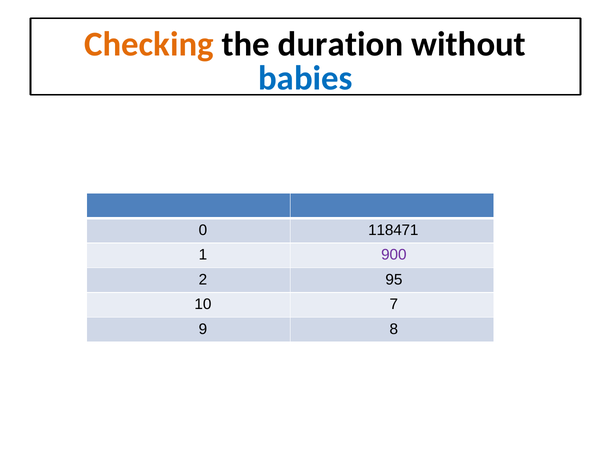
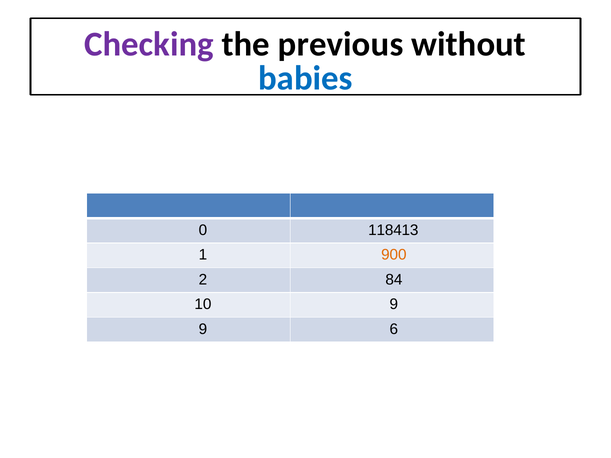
Checking colour: orange -> purple (149, 44)
duration: duration -> previous (341, 44)
118471: 118471 -> 118413 (393, 230)
900 colour: purple -> orange (394, 255)
95: 95 -> 84 (394, 280)
10 7: 7 -> 9 (394, 304)
8: 8 -> 6 (394, 329)
